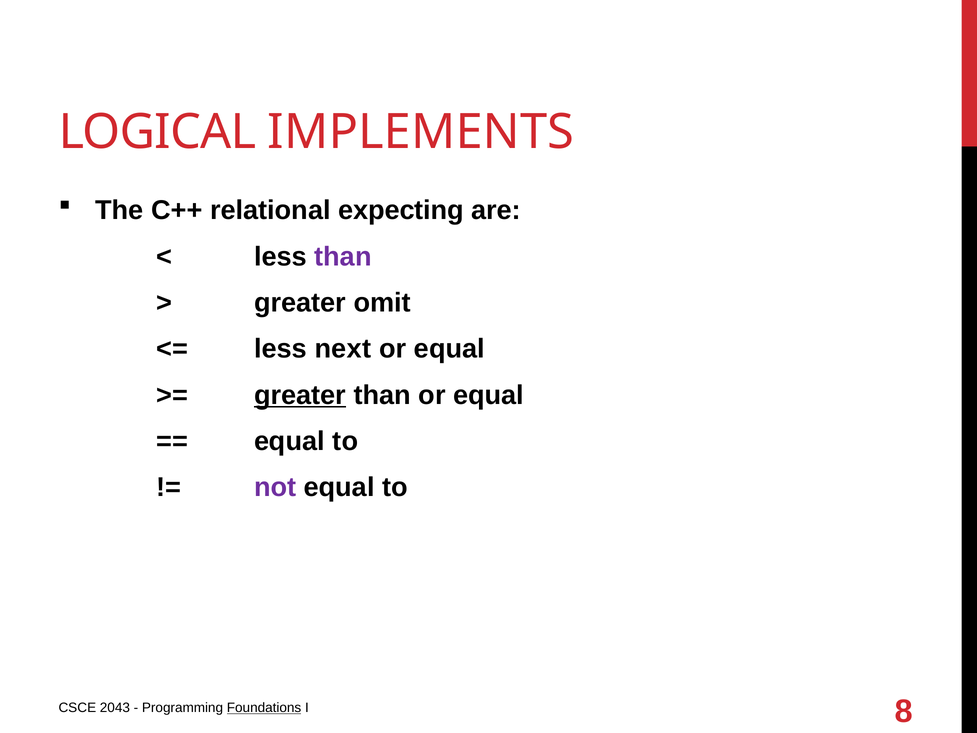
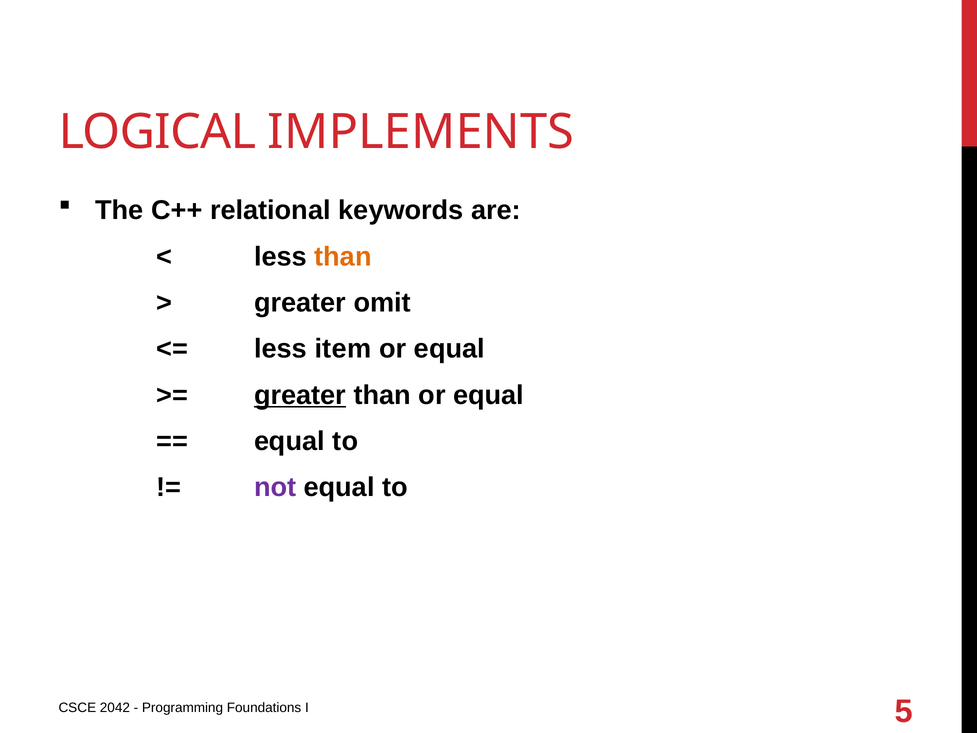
expecting: expecting -> keywords (401, 210)
than colour: purple -> orange (343, 256)
next: next -> item (343, 349)
2043: 2043 -> 2042 (115, 708)
Foundations underline: present -> none (264, 708)
8: 8 -> 5 (904, 711)
